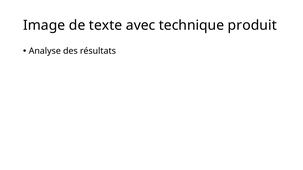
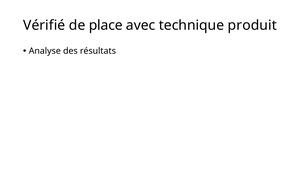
Image: Image -> Vérifié (44, 25)
texte: texte -> place (106, 25)
